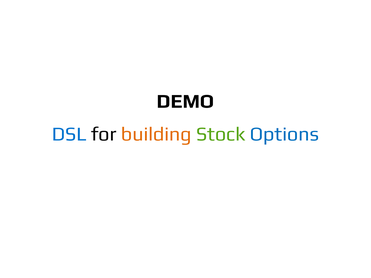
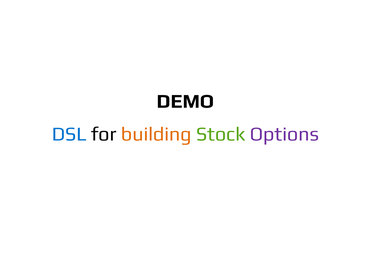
Options colour: blue -> purple (284, 134)
